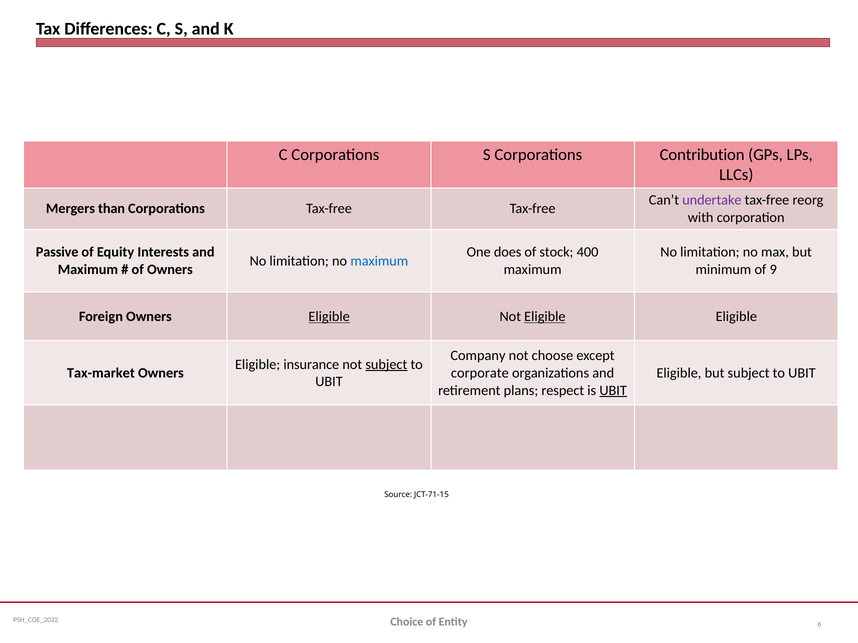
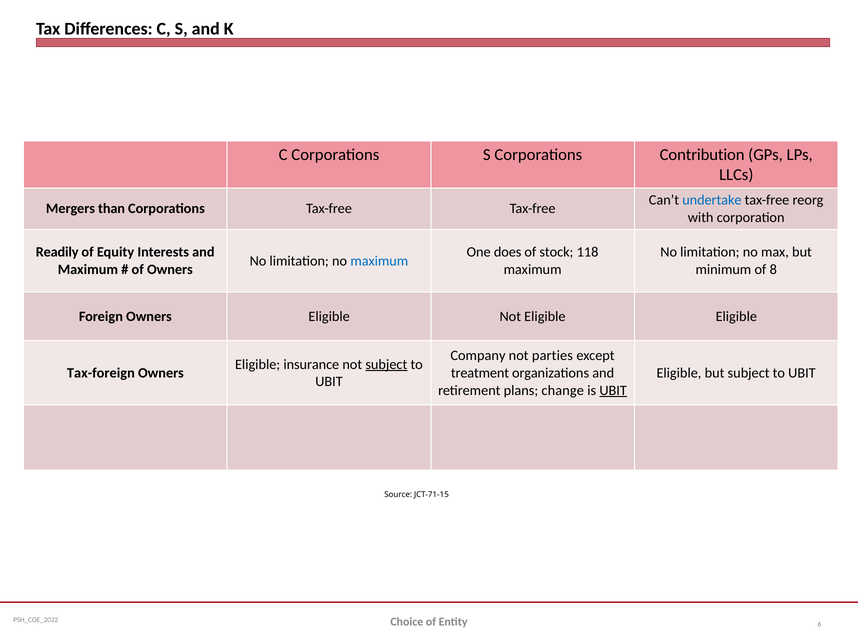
undertake colour: purple -> blue (712, 200)
Passive: Passive -> Readily (57, 252)
400: 400 -> 118 (588, 252)
9: 9 -> 8 (773, 270)
Eligible underline: present -> none (329, 317)
Eligible underline: present -> none (545, 317)
choose: choose -> parties (552, 356)
Tax-market: Tax-market -> Tax-foreign (101, 373)
corporate: corporate -> treatment (480, 373)
respect: respect -> change (563, 391)
